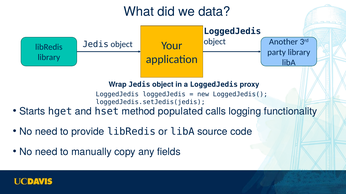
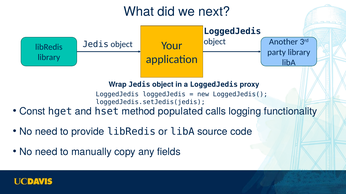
data: data -> next (214, 12)
Starts: Starts -> Const (32, 112)
